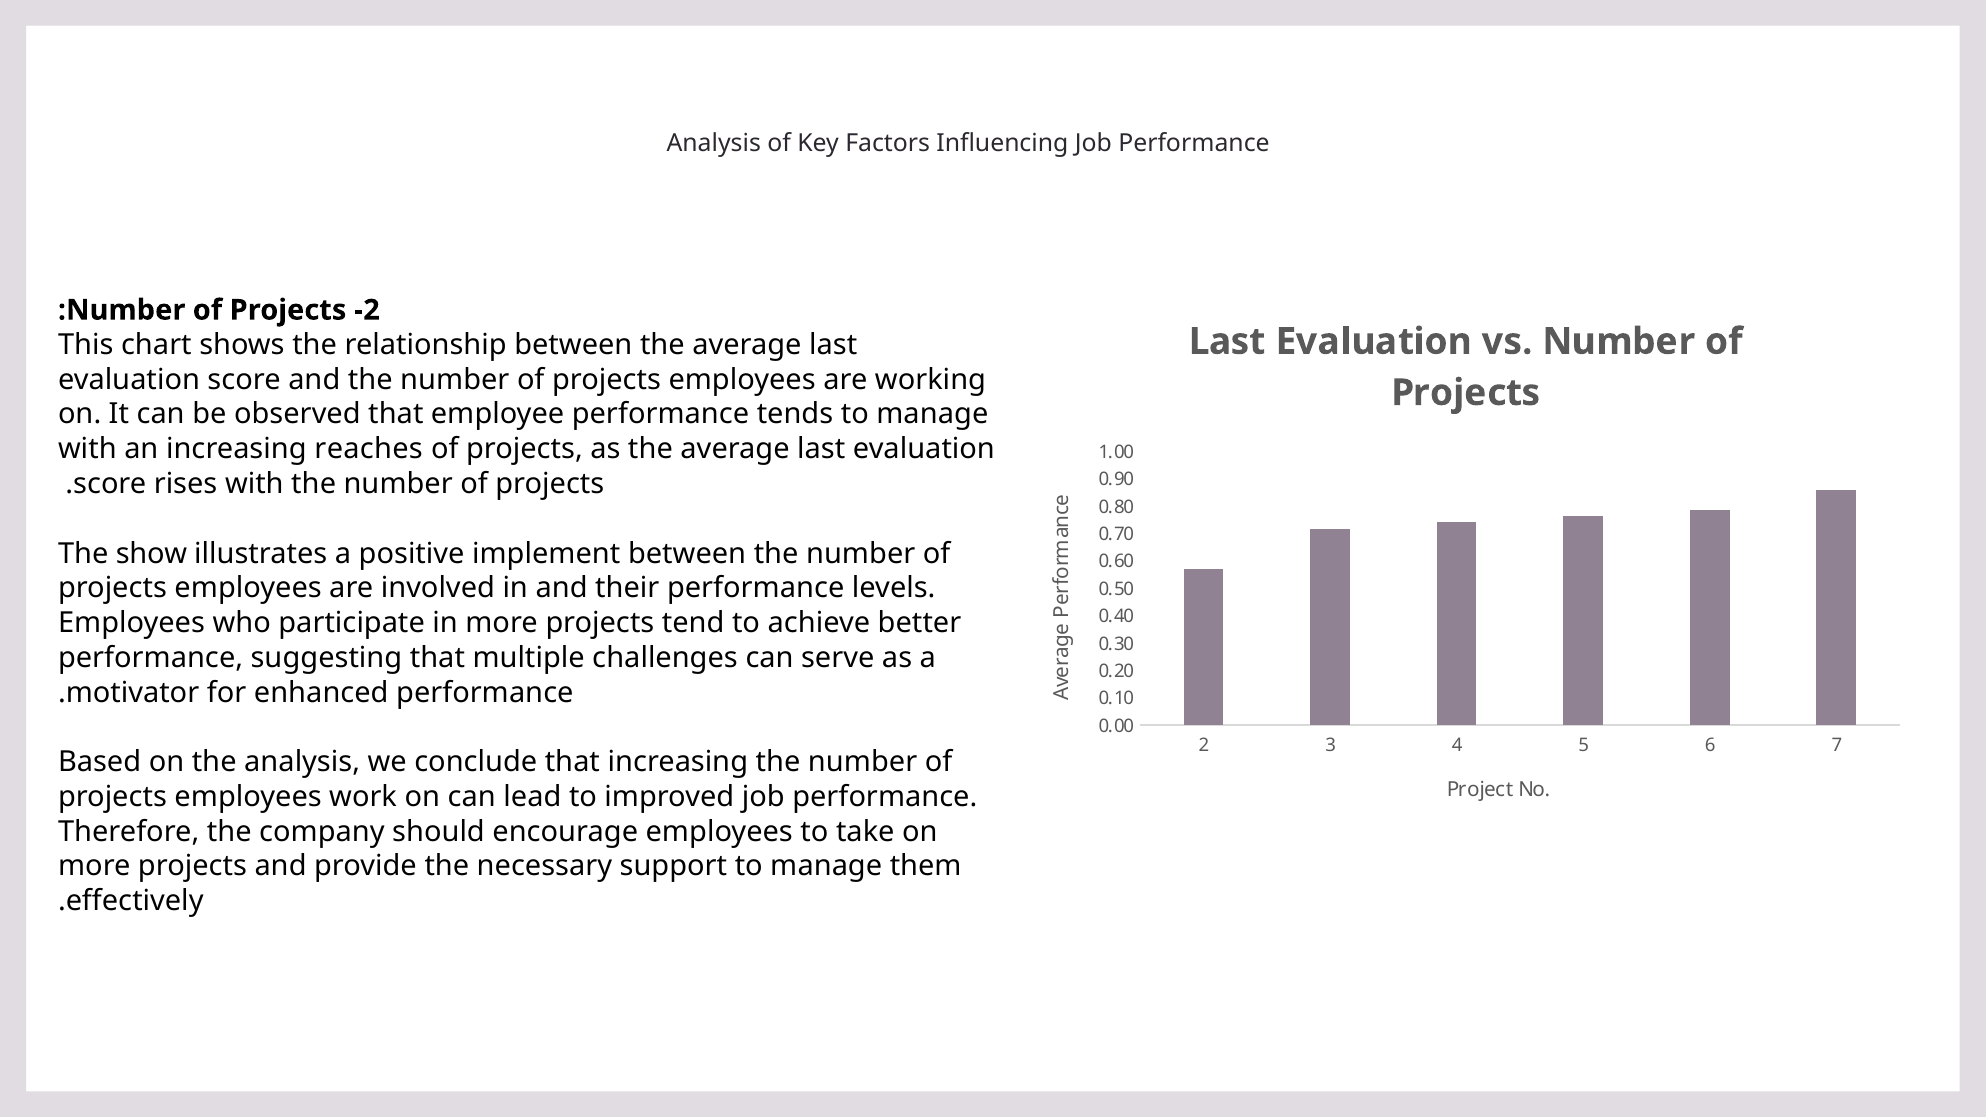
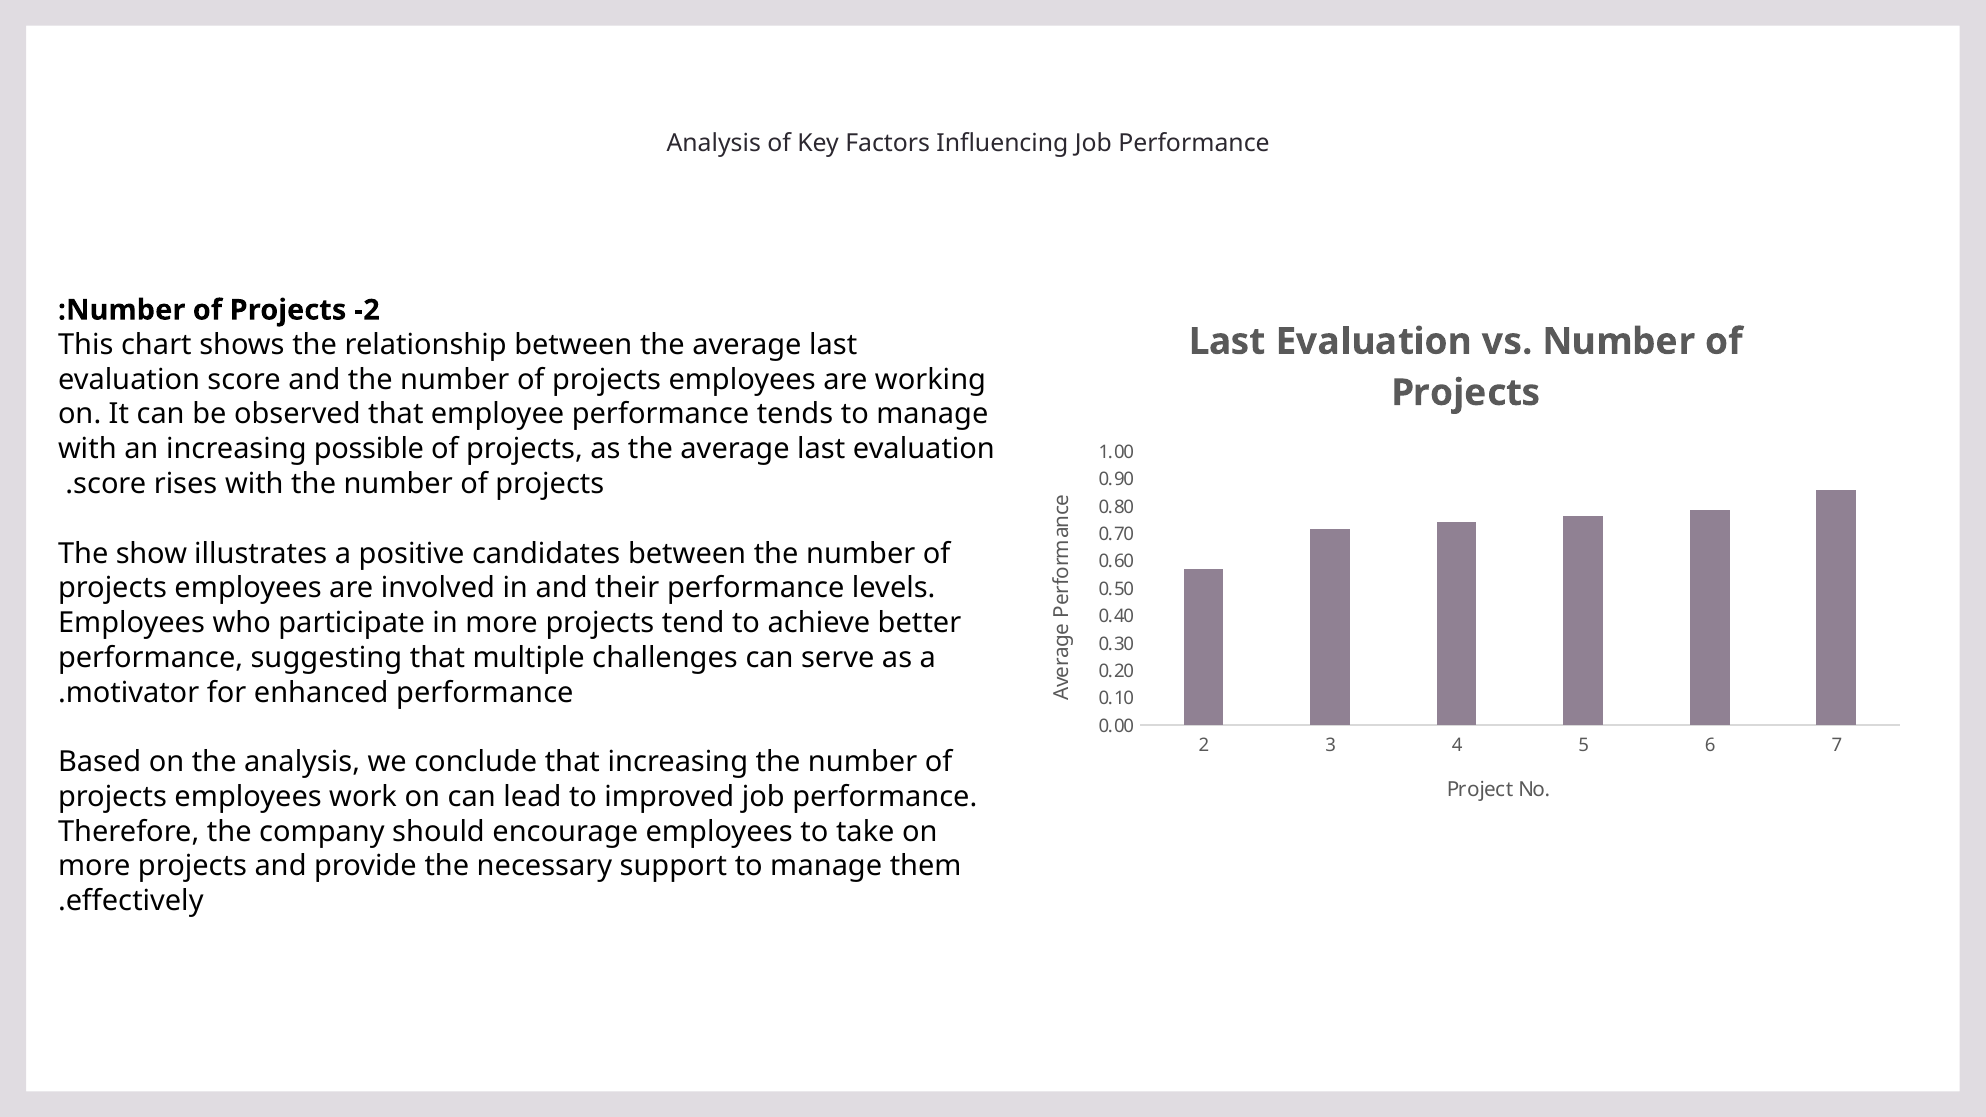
reaches: reaches -> possible (369, 449)
implement: implement -> candidates (546, 554)
